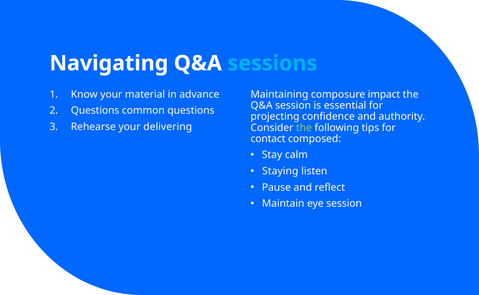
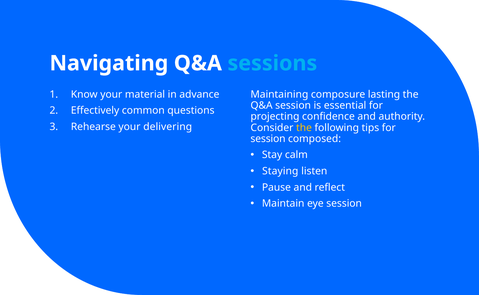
impact: impact -> lasting (384, 94)
Questions: Questions -> Effectively (95, 111)
the colour: light green -> yellow (304, 128)
contact: contact -> session (268, 139)
